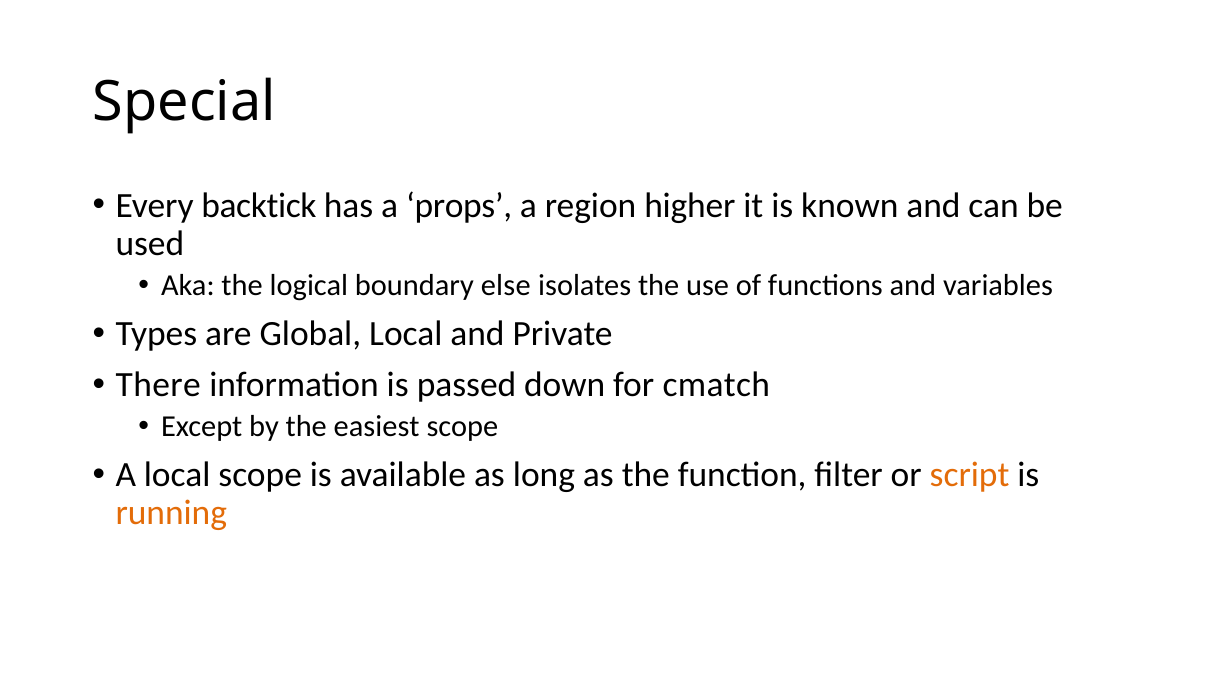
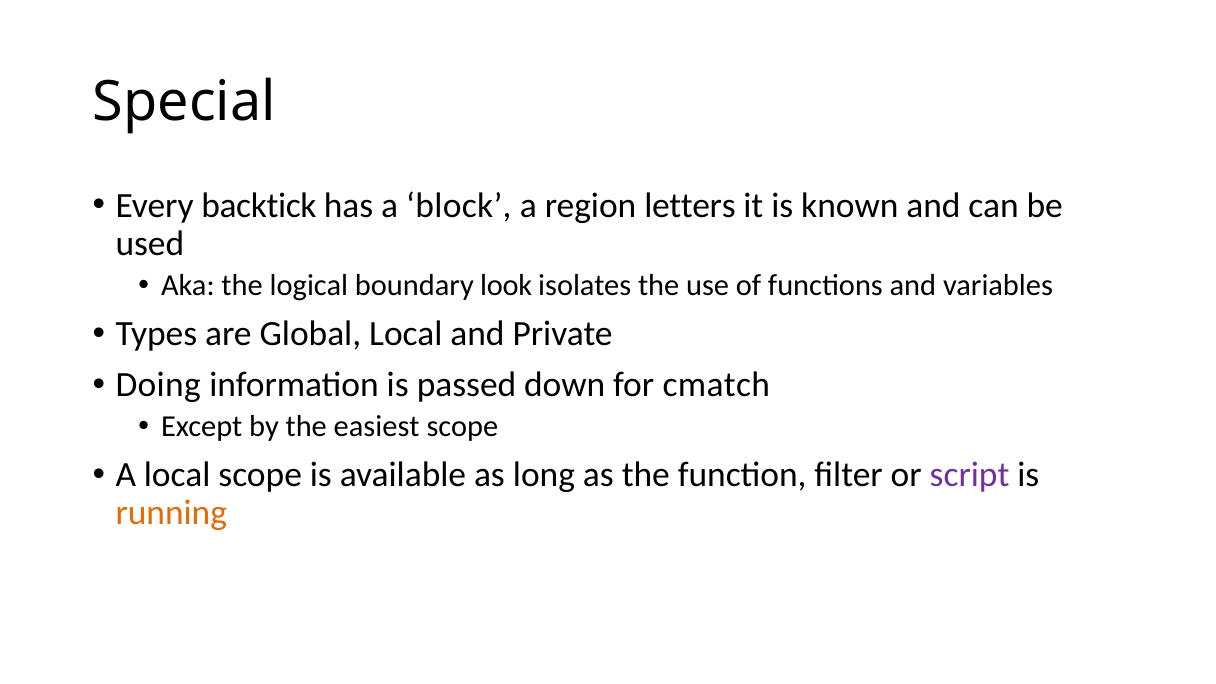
props: props -> block (459, 206)
higher: higher -> letters (690, 206)
else: else -> look (506, 286)
There: There -> Doing (158, 385)
script colour: orange -> purple (970, 475)
